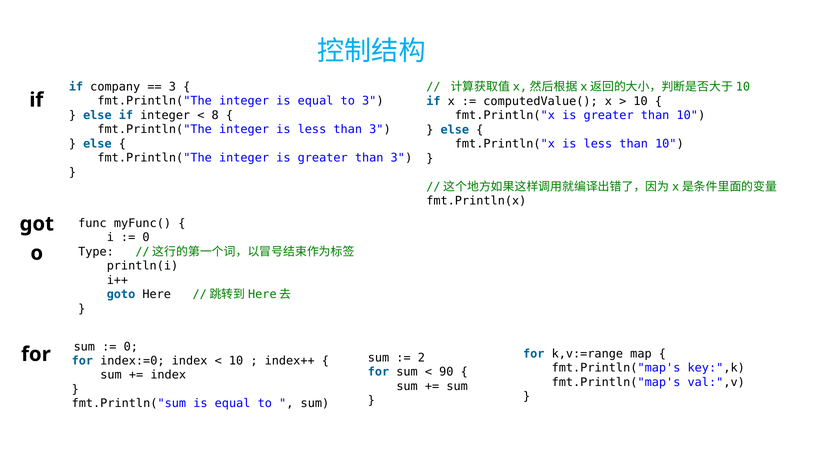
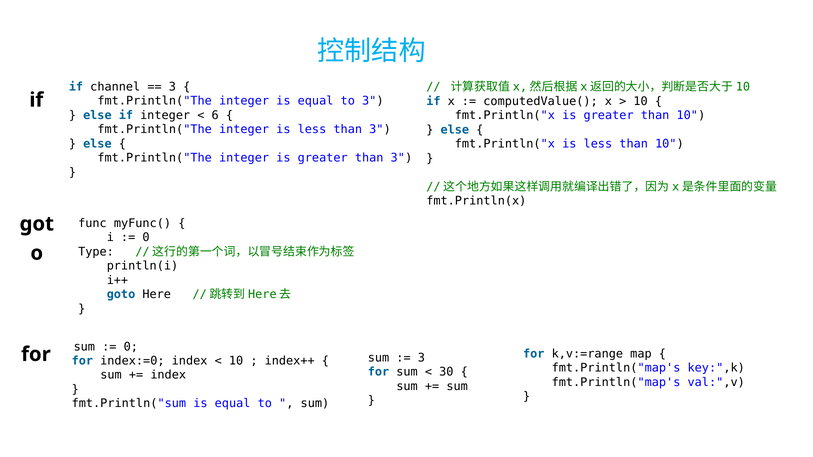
company: company -> channel (115, 87)
8: 8 -> 6 (215, 115)
2: 2 -> 3 (421, 358)
90: 90 -> 30 (446, 372)
